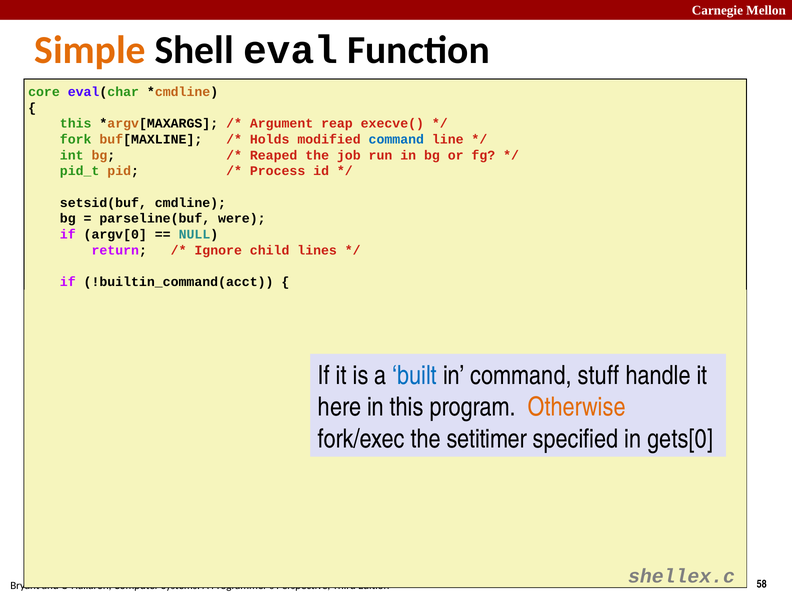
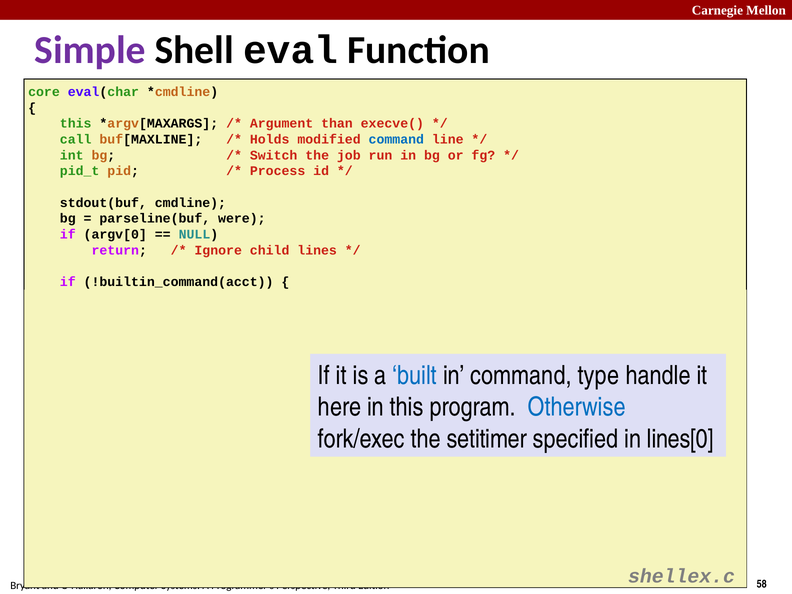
Simple colour: orange -> purple (90, 50)
reap: reap -> than (337, 124)
fork: fork -> call (76, 139)
Reaped: Reaped -> Switch (274, 155)
setsid(buf: setsid(buf -> stdout(buf (103, 203)
stuff: stuff -> type (598, 375)
Otherwise colour: orange -> blue (577, 407)
gets[0: gets[0 -> lines[0 (680, 439)
